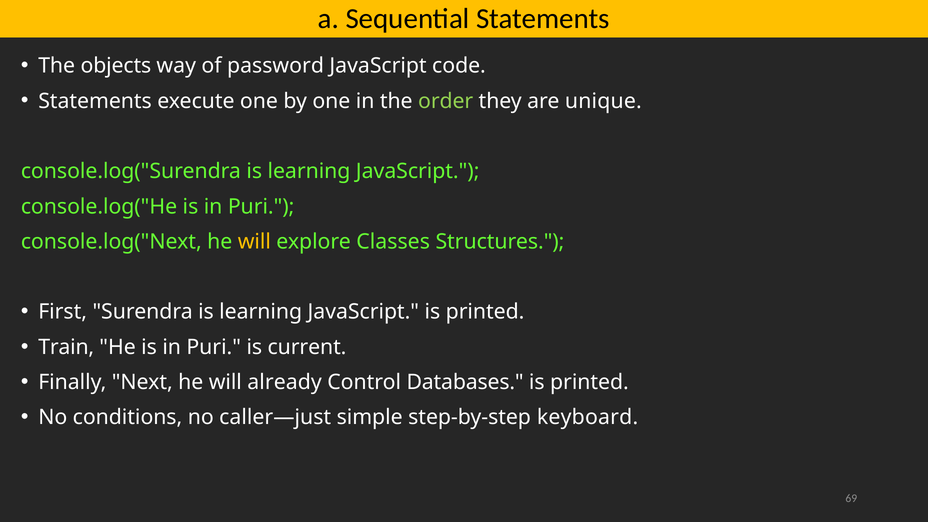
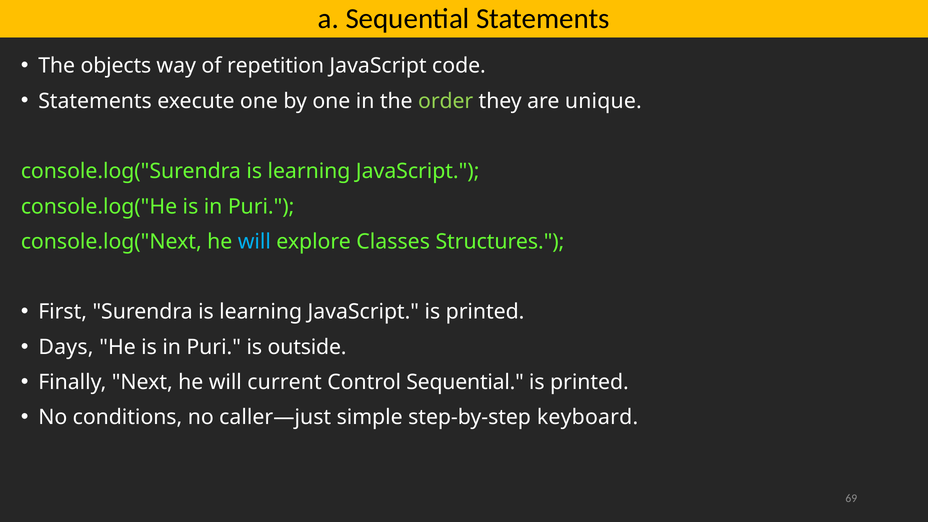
password: password -> repetition (276, 66)
will colour: yellow -> light blue (254, 242)
Train: Train -> Days (66, 347)
current: current -> outside (307, 347)
already: already -> current (285, 382)
Control Databases: Databases -> Sequential (465, 382)
